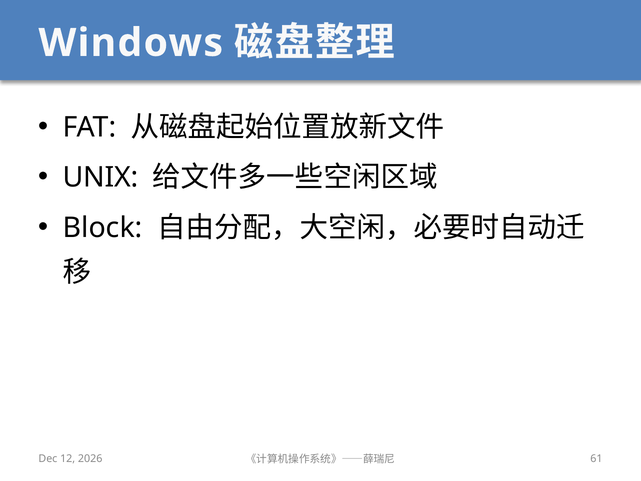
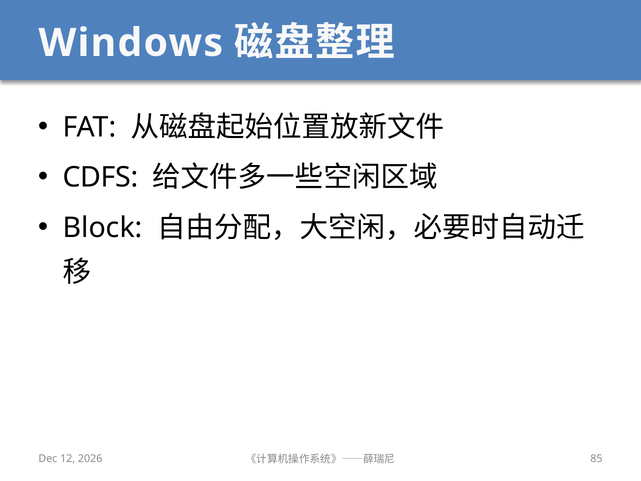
UNIX: UNIX -> CDFS (100, 177)
61: 61 -> 85 (596, 458)
